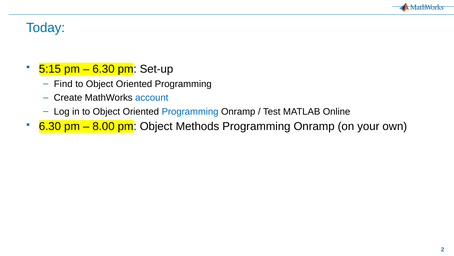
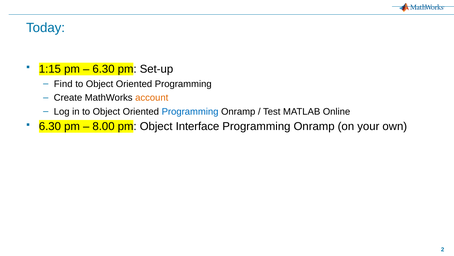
5:15: 5:15 -> 1:15 (50, 69)
account colour: blue -> orange (152, 98)
Methods: Methods -> Interface (197, 126)
